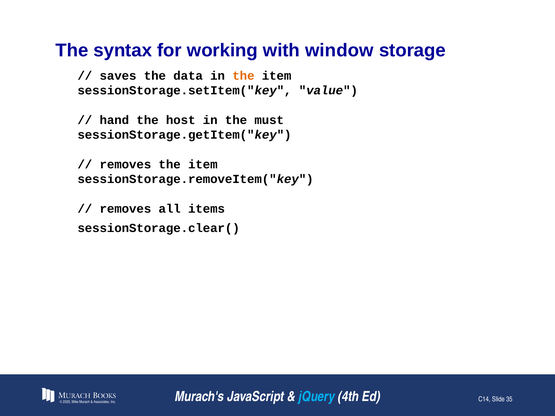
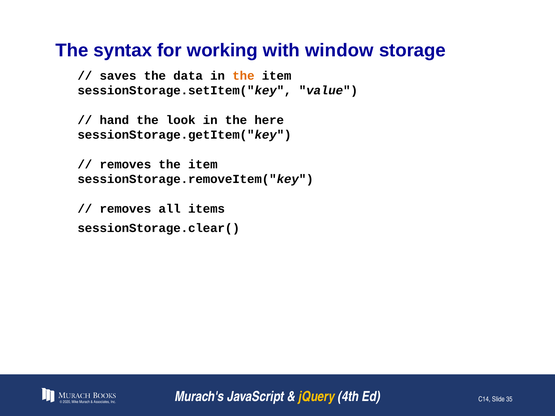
host: host -> look (181, 120)
must: must -> here (269, 120)
jQuery colour: light blue -> yellow (317, 397)
